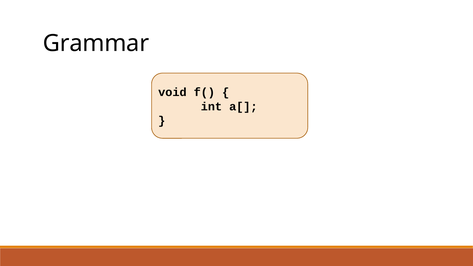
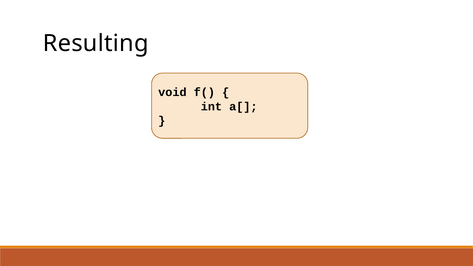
Grammar: Grammar -> Resulting (96, 43)
